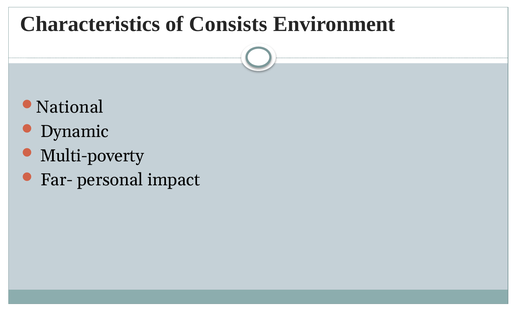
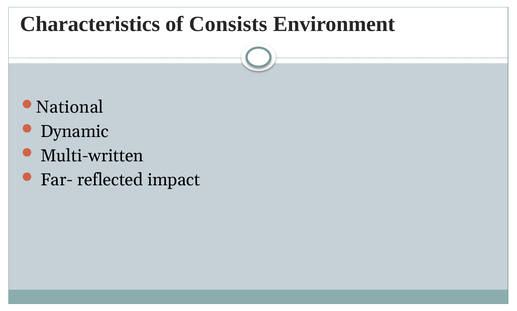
Multi-poverty: Multi-poverty -> Multi-written (92, 156)
personal: personal -> reflected (110, 180)
